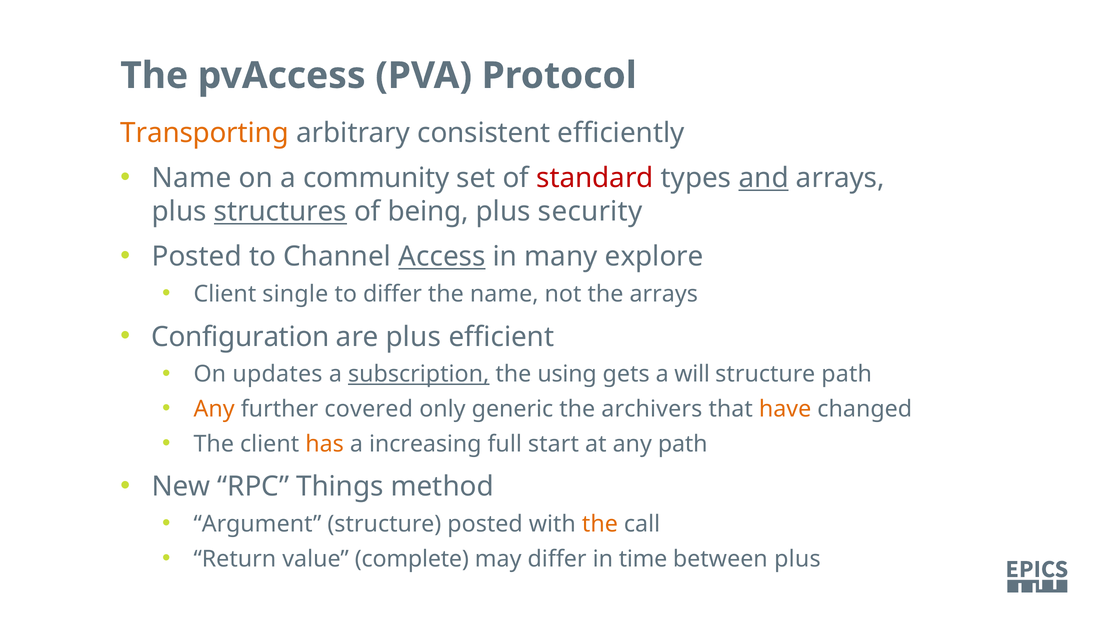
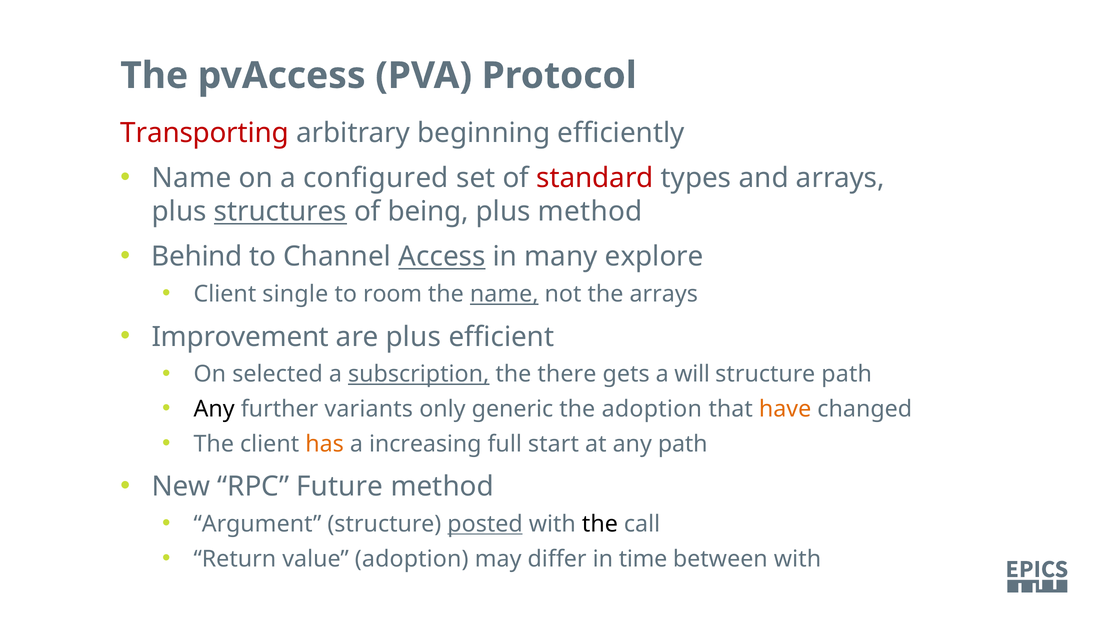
Transporting colour: orange -> red (205, 133)
consistent: consistent -> beginning (484, 133)
community: community -> configured (376, 178)
and underline: present -> none (764, 178)
plus security: security -> method (590, 212)
Posted: Posted -> Behind (197, 257)
to differ: differ -> room (393, 294)
name underline: none -> present (504, 294)
Configuration: Configuration -> Improvement (240, 337)
updates: updates -> selected (278, 374)
using: using -> there (567, 374)
Any colour: orange -> black (214, 409)
covered: covered -> variants (369, 409)
the archivers: archivers -> adoption (652, 409)
Things: Things -> Future (340, 486)
posted underline: none -> present (485, 524)
the colour: orange -> black (600, 524)
value complete: complete -> adoption (412, 559)
between plus: plus -> with (798, 559)
